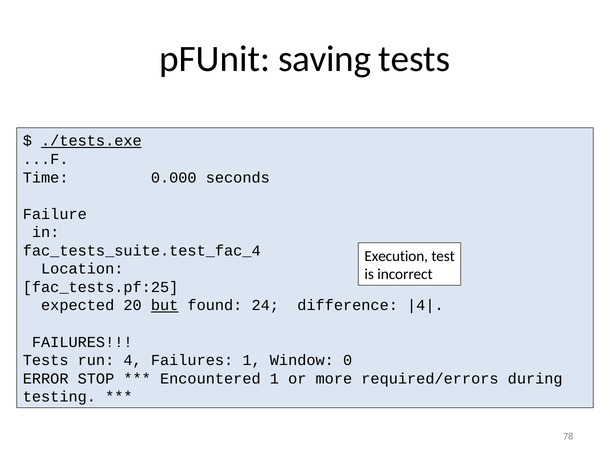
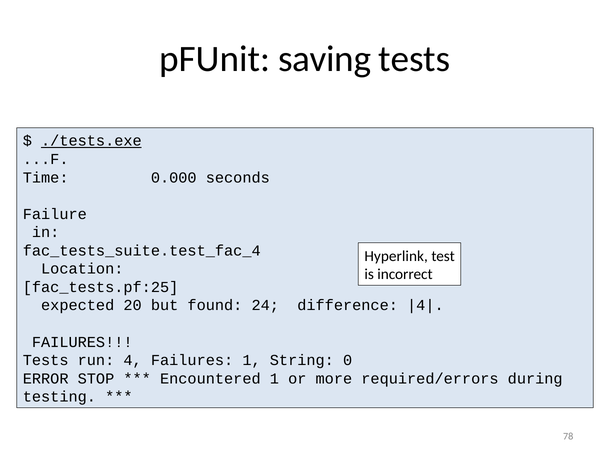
Execution: Execution -> Hyperlink (396, 256)
but underline: present -> none (165, 306)
Window: Window -> String (302, 361)
